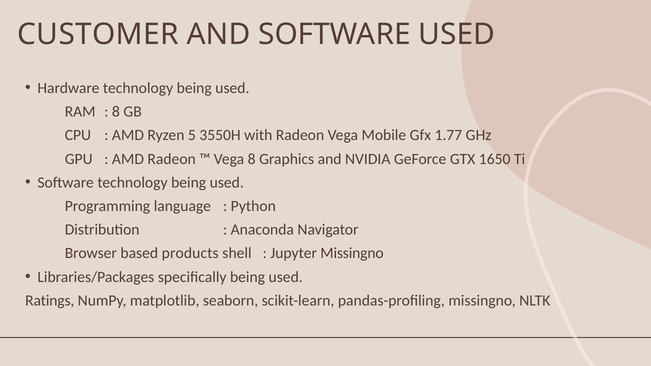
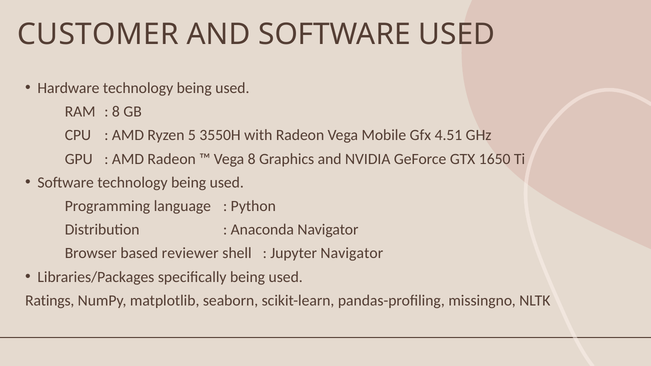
1.77: 1.77 -> 4.51 (448, 135)
products: products -> reviewer (190, 253)
Jupyter Missingno: Missingno -> Navigator (352, 253)
